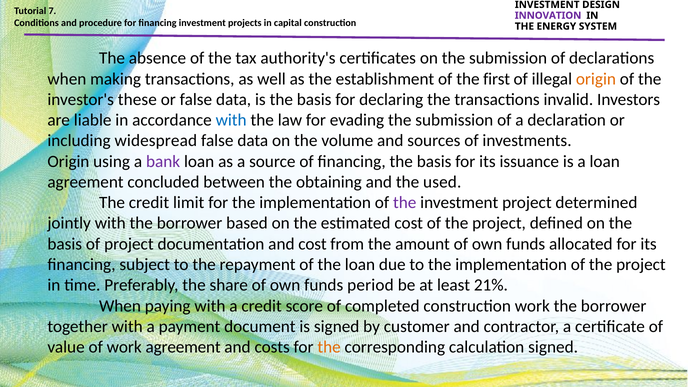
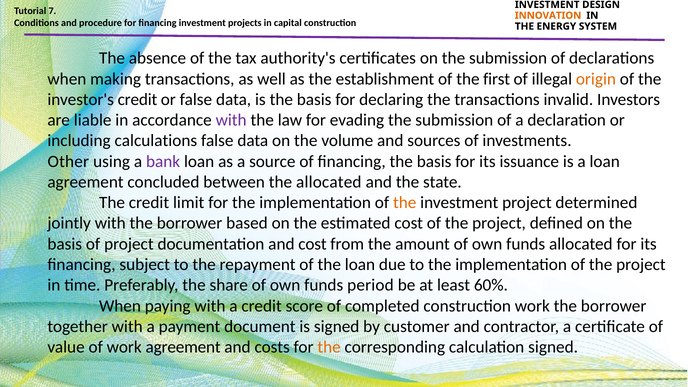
INNOVATION colour: purple -> orange (548, 15)
investor's these: these -> credit (137, 99)
with colour: blue -> purple (231, 120)
widespread: widespread -> calculations (156, 141)
Origin: Origin -> Other (68, 161)
the obtaining: obtaining -> allocated (329, 182)
used: used -> state (442, 182)
the colour: purple -> orange (405, 203)
21%: 21% -> 60% (491, 285)
